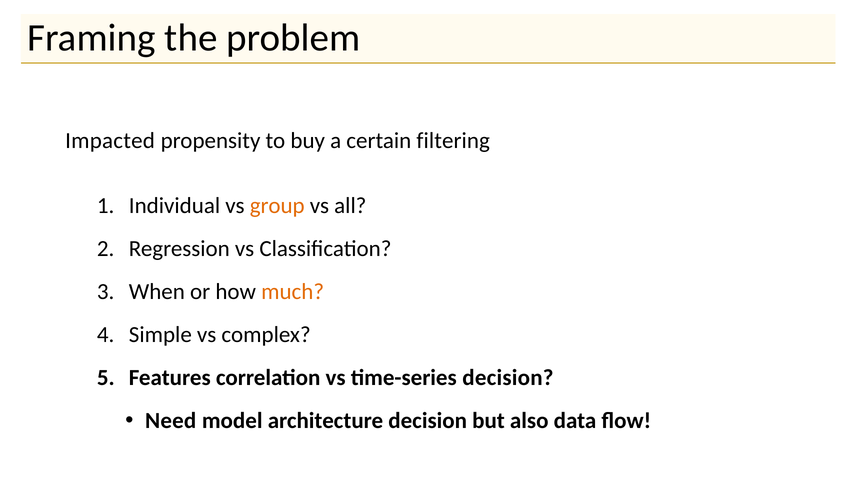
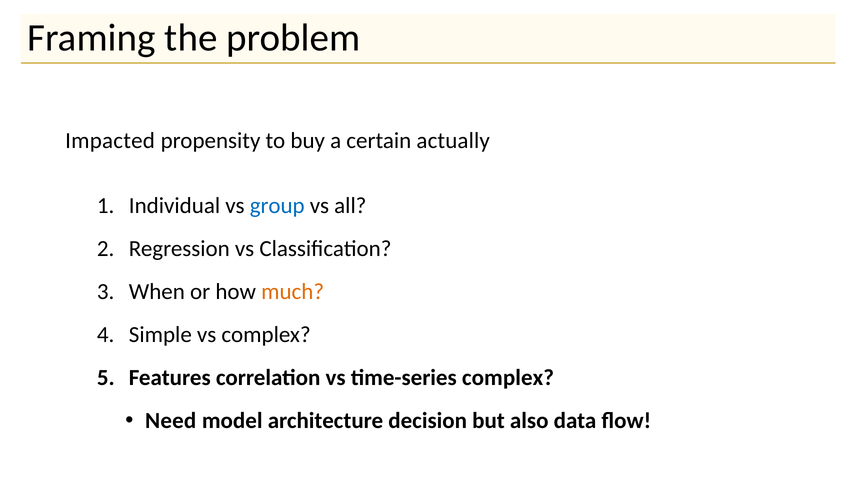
filtering: filtering -> actually (453, 141)
group colour: orange -> blue (277, 206)
time-series decision: decision -> complex (508, 378)
